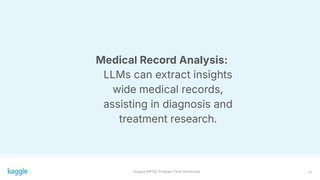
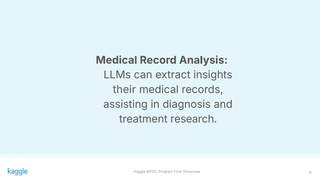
wide: wide -> their (124, 90)
